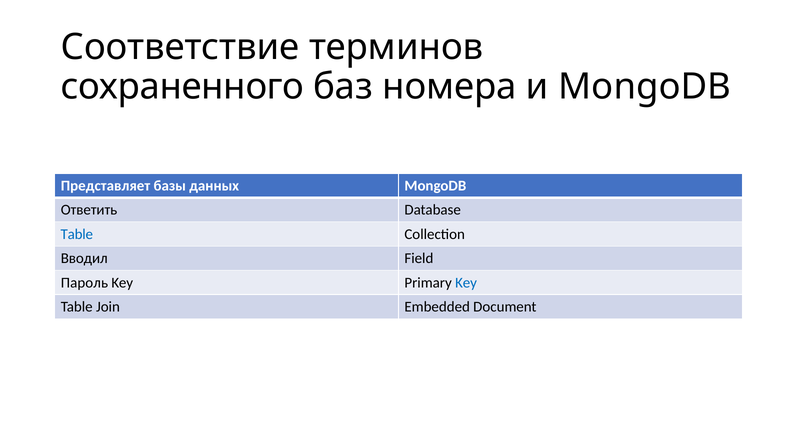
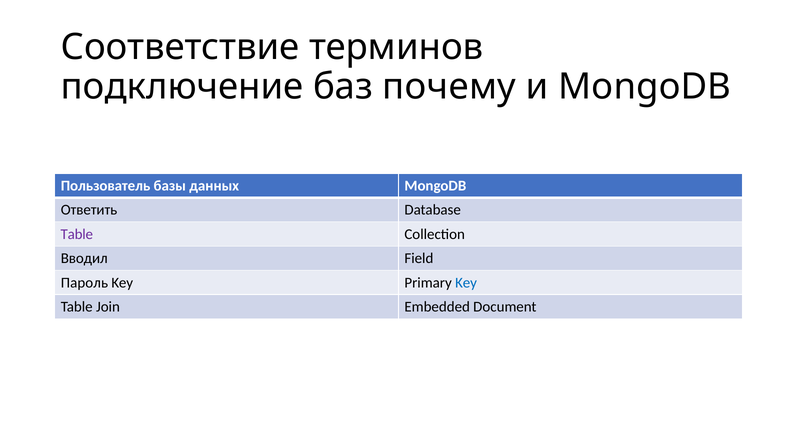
сохраненного: сохраненного -> подключение (182, 87)
номера: номера -> почему (449, 87)
Представляет: Представляет -> Пользователь (106, 186)
Table colour: blue -> purple (77, 234)
